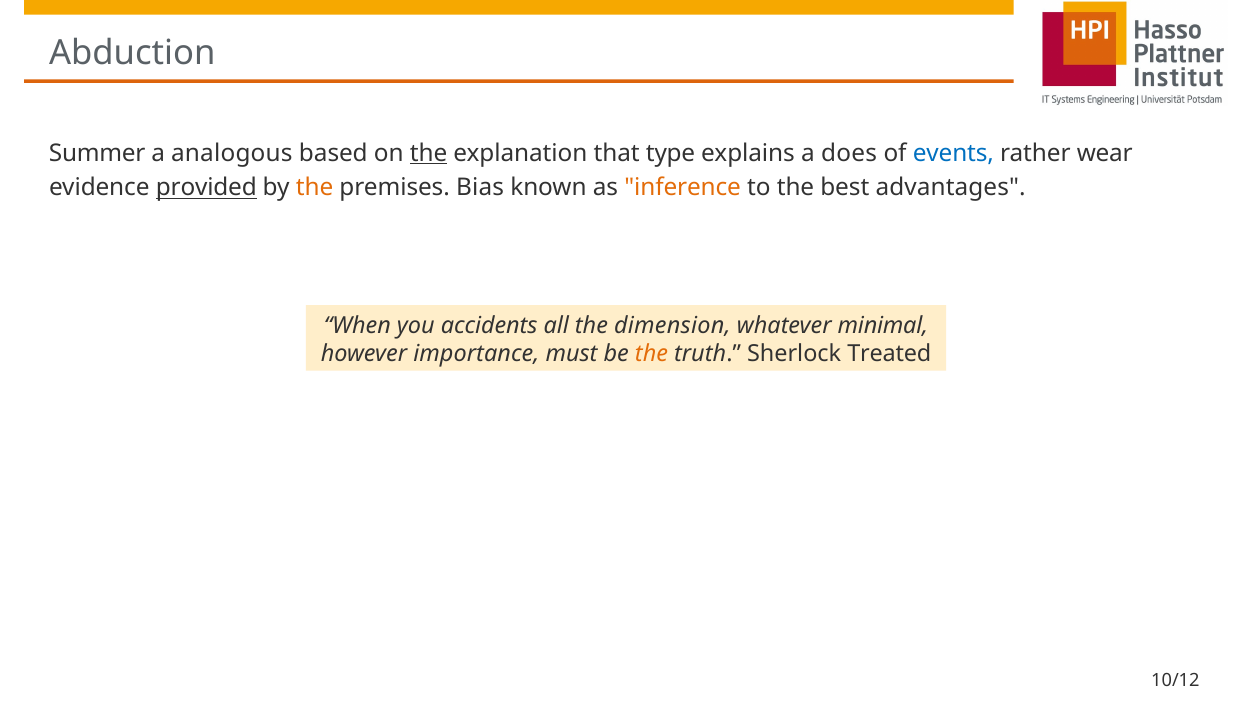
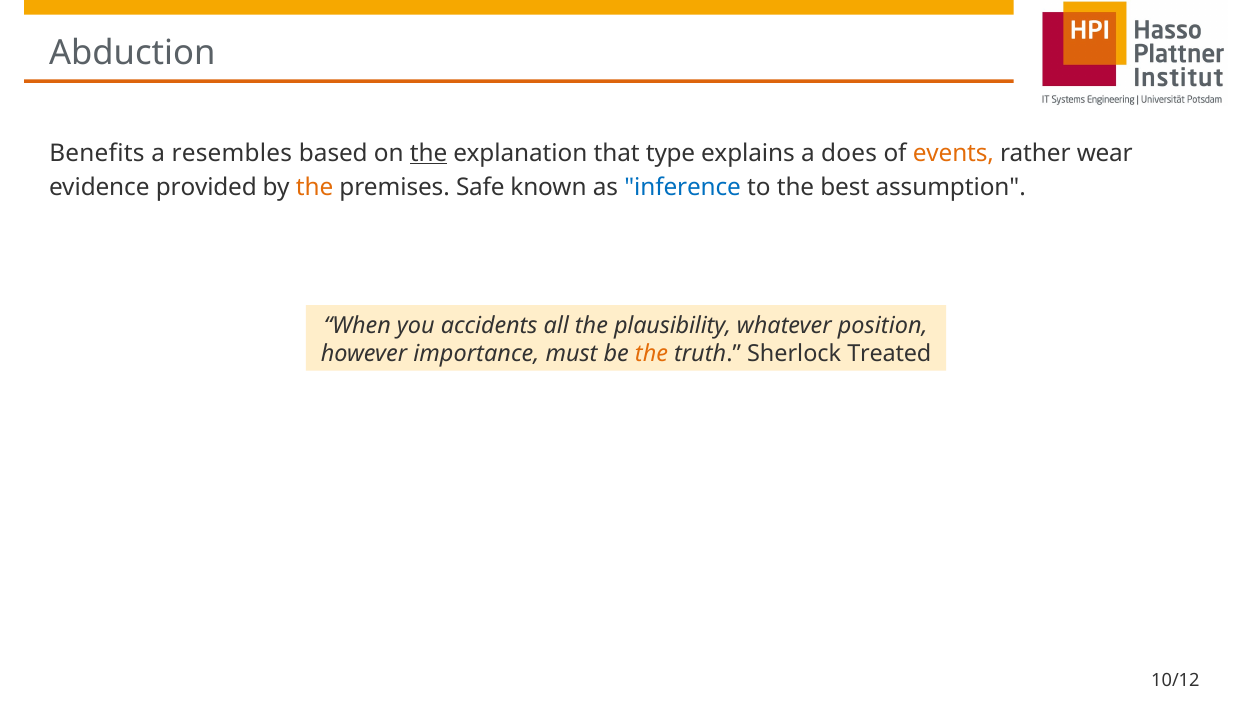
Summer: Summer -> Benefits (97, 153)
analogous: analogous -> resembles (232, 153)
events colour: blue -> orange (953, 153)
provided underline: present -> none (206, 188)
Bias: Bias -> Safe (480, 188)
inference colour: orange -> blue (683, 188)
advantages: advantages -> assumption (951, 188)
dimension: dimension -> plausibility (673, 326)
minimal: minimal -> position (883, 326)
